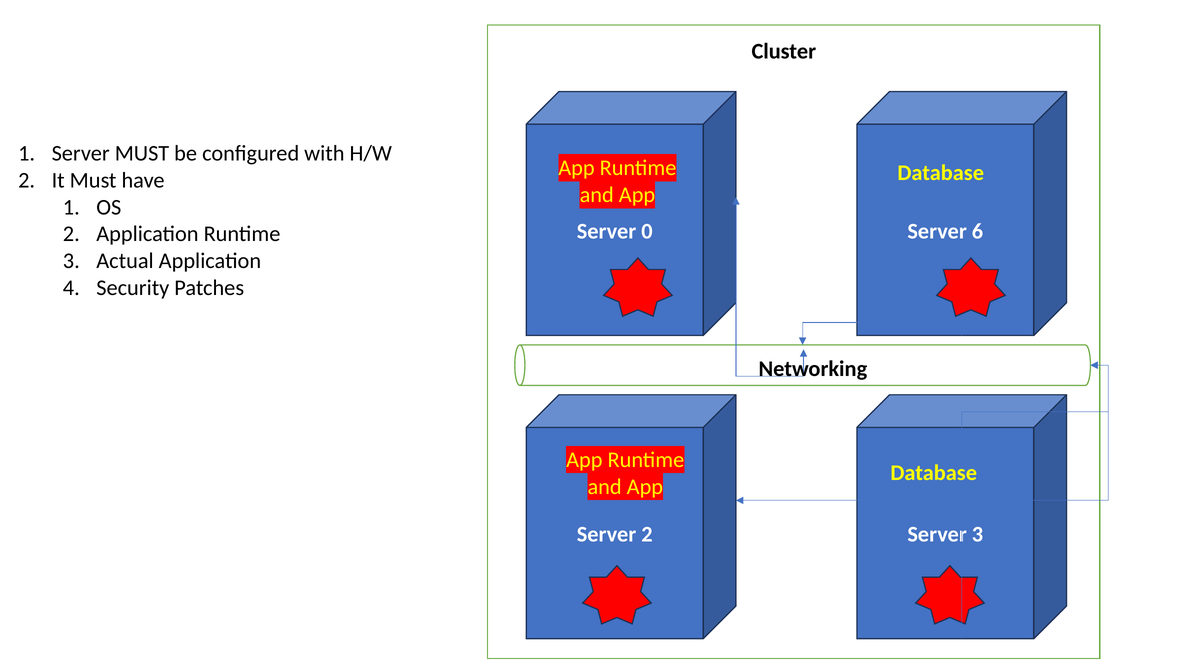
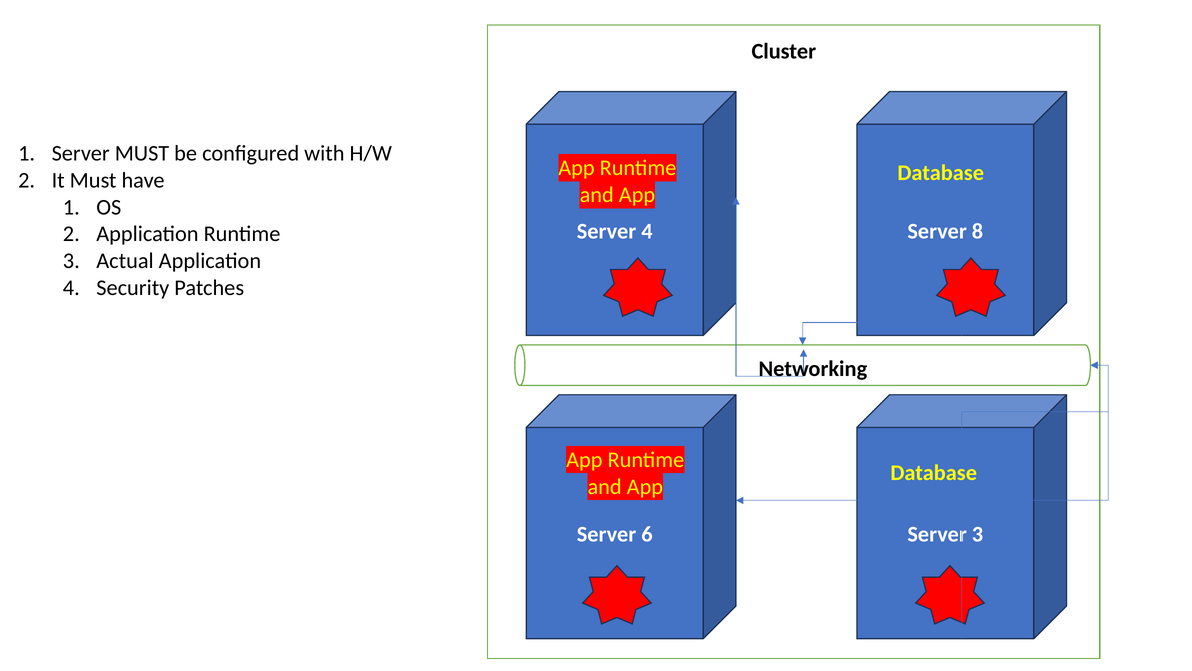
Server 0: 0 -> 4 (647, 231)
6: 6 -> 8 (978, 231)
Server 2: 2 -> 6 (647, 534)
